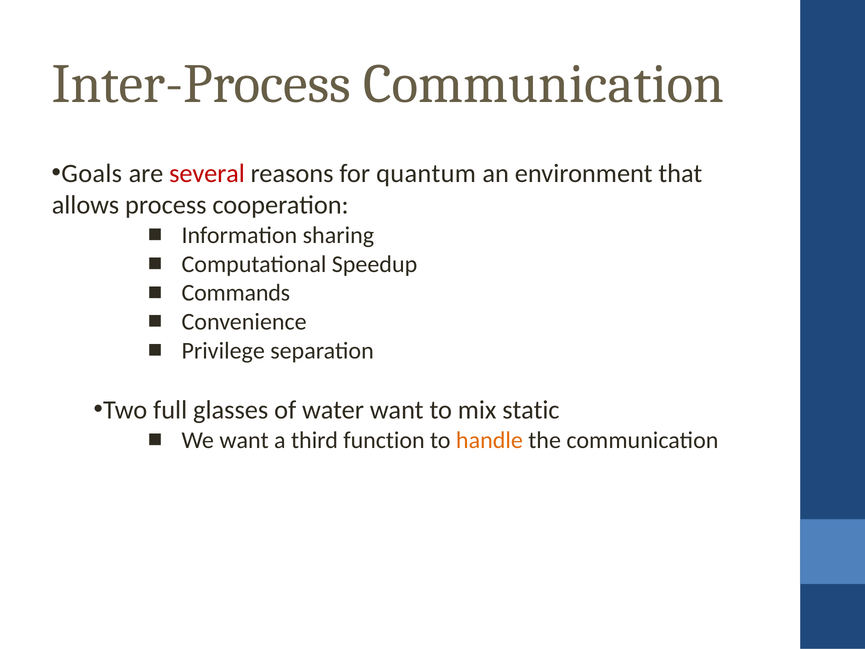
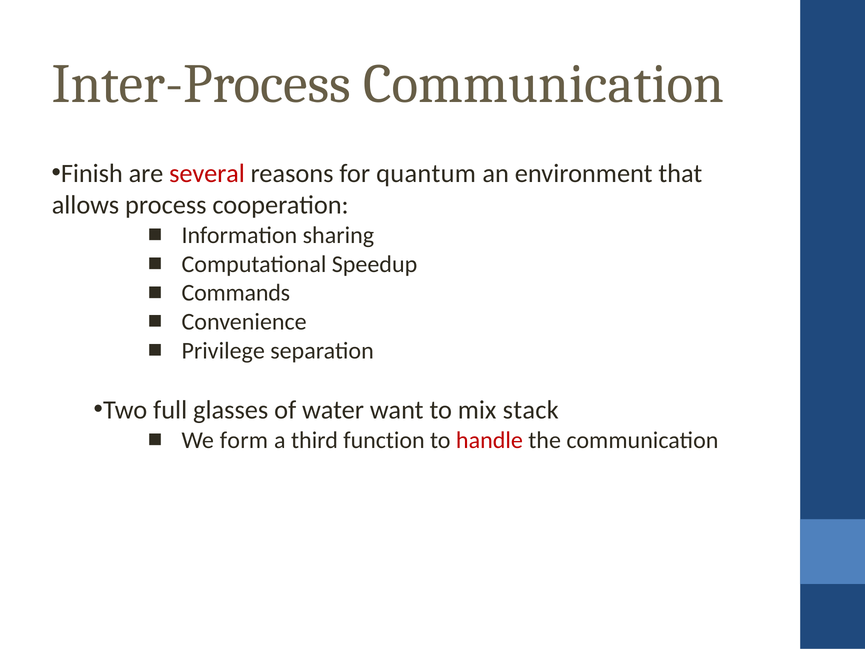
Goals: Goals -> Finish (92, 173)
static: static -> stack (531, 410)
We want: want -> form (244, 440)
handle colour: orange -> red (489, 440)
